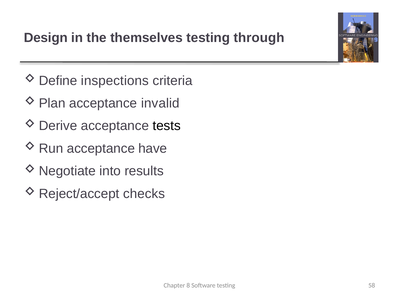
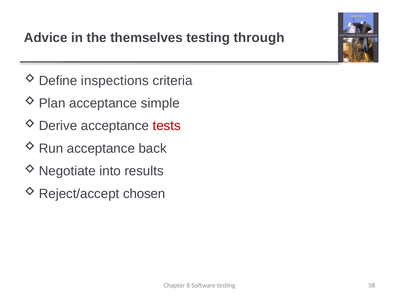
Design: Design -> Advice (46, 38)
invalid: invalid -> simple (160, 103)
tests colour: black -> red (167, 126)
have: have -> back (153, 149)
checks: checks -> chosen (144, 194)
